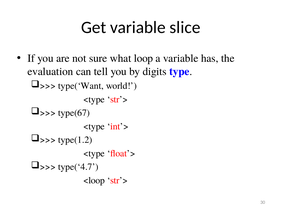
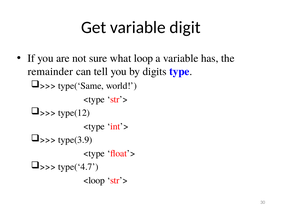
slice: slice -> digit (185, 27)
evaluation: evaluation -> remainder (50, 71)
type(‘Want: type(‘Want -> type(‘Same (81, 86)
type(67: type(67 -> type(12 (74, 113)
type(1.2: type(1.2 -> type(3.9 (75, 140)
